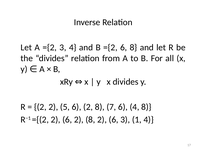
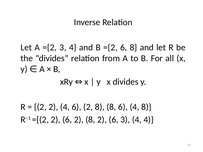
2 5: 5 -> 4 (65, 107)
8 7: 7 -> 8 (111, 107)
6 3 1: 1 -> 4 (137, 120)
